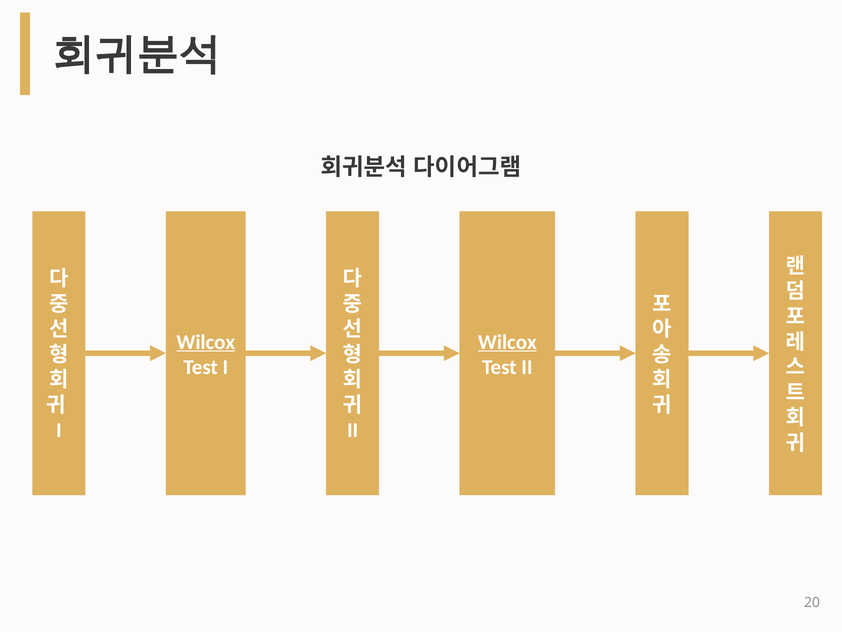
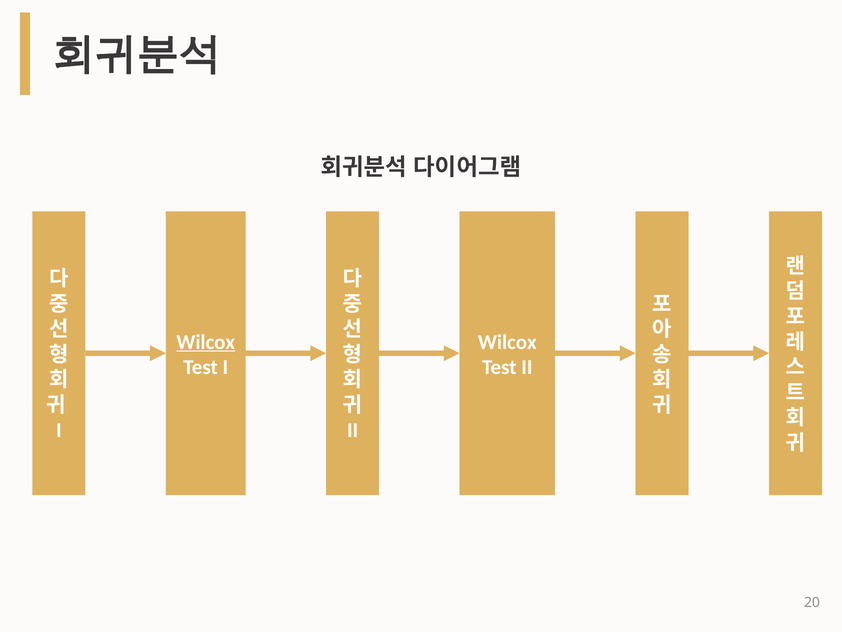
Wilcox underline: present -> none (507, 342)
